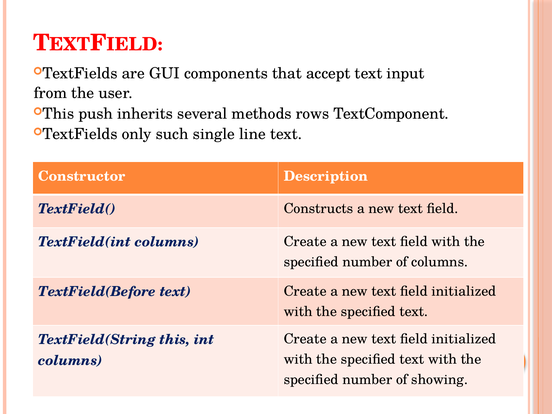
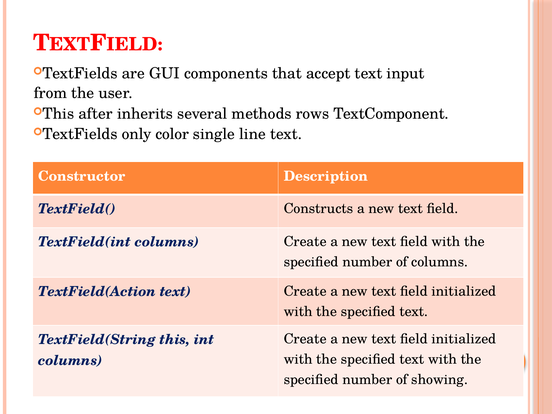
push: push -> after (96, 114)
such: such -> color (172, 134)
TextField(Before: TextField(Before -> TextField(Action (97, 292)
